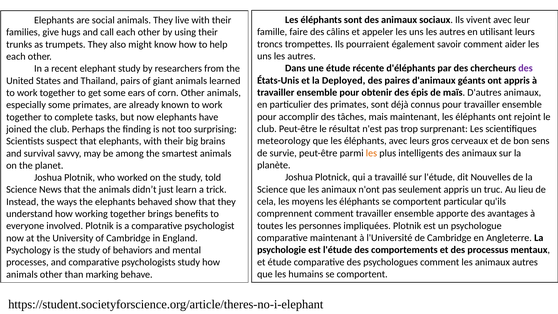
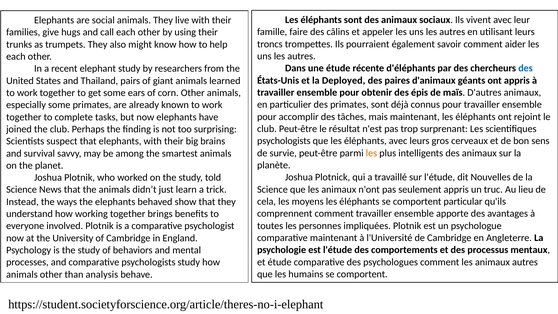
des colour: purple -> blue (525, 68)
meteorology: meteorology -> psychologists (284, 141)
marking: marking -> analysis (102, 274)
